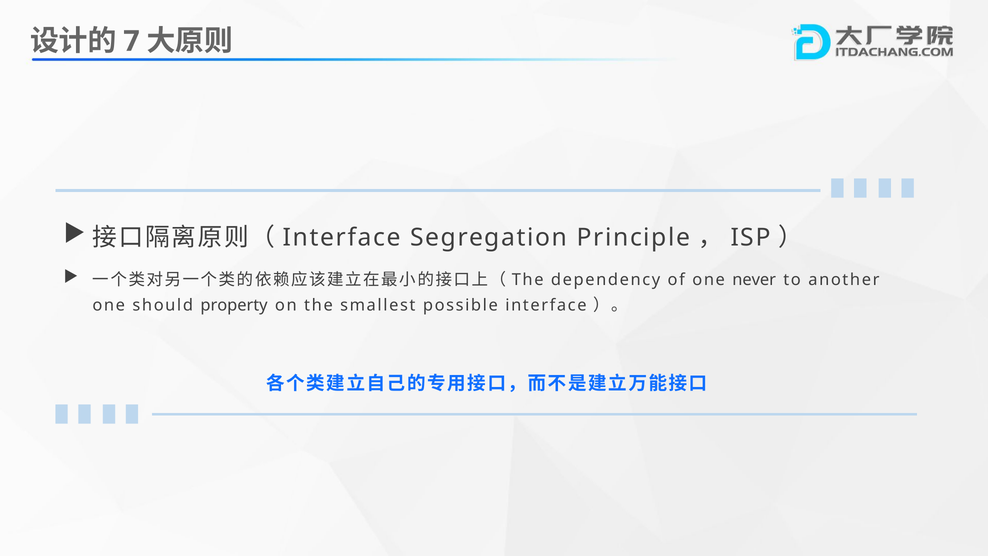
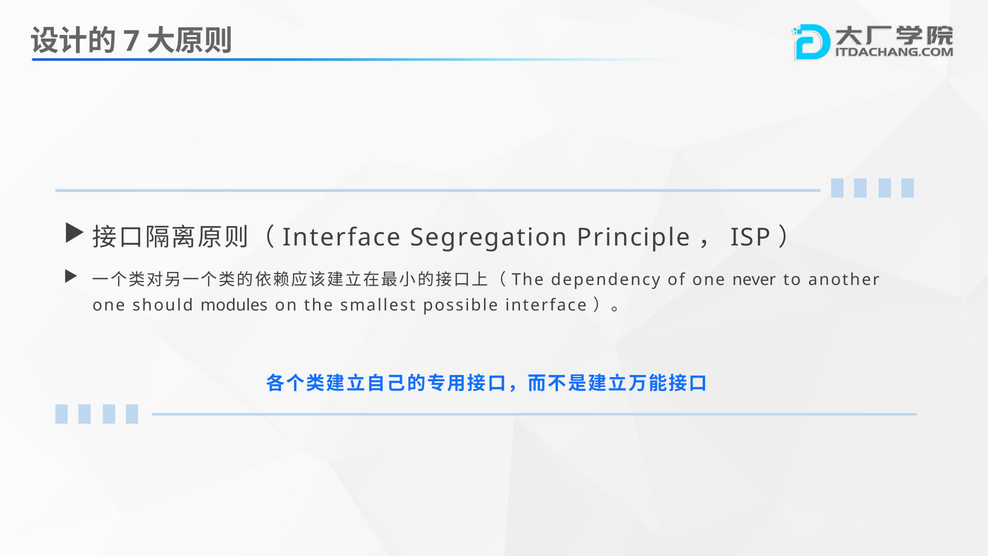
property: property -> modules (234, 305)
